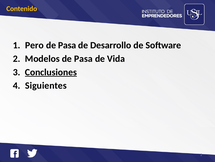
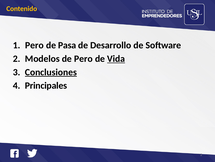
Modelos de Pasa: Pasa -> Pero (83, 58)
Vida underline: none -> present (116, 58)
Siguientes: Siguientes -> Principales (46, 85)
